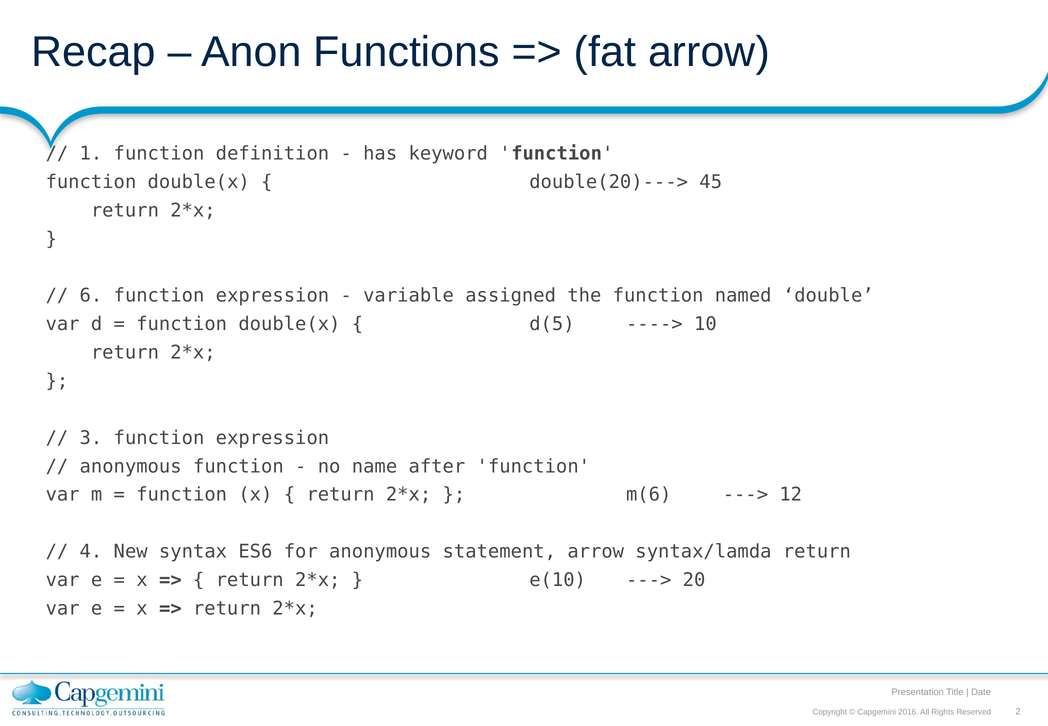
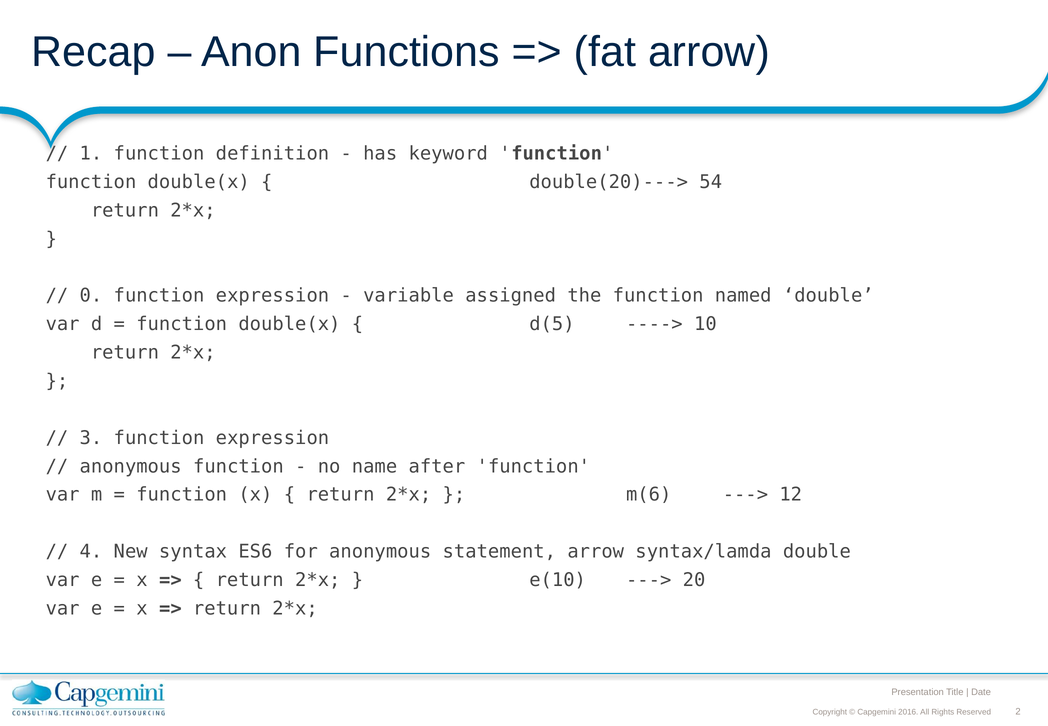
45: 45 -> 54 (711, 182)
6: 6 -> 0 (91, 296)
syntax/lamda return: return -> double (817, 551)
